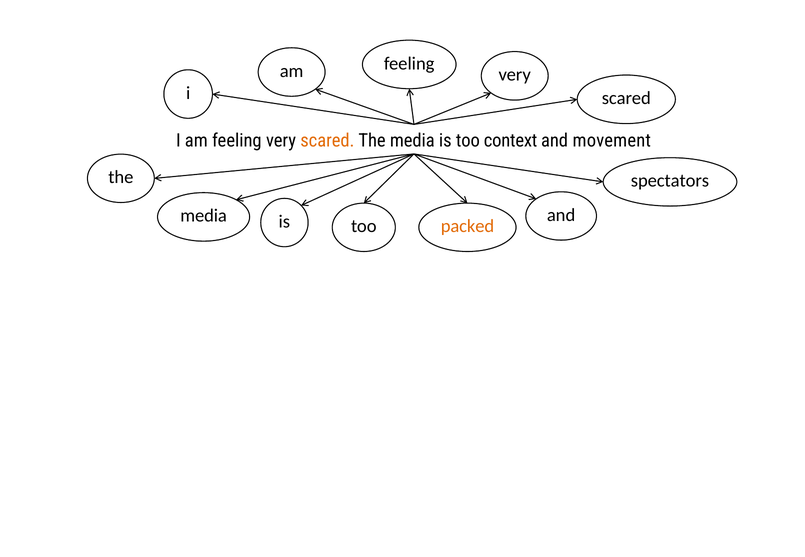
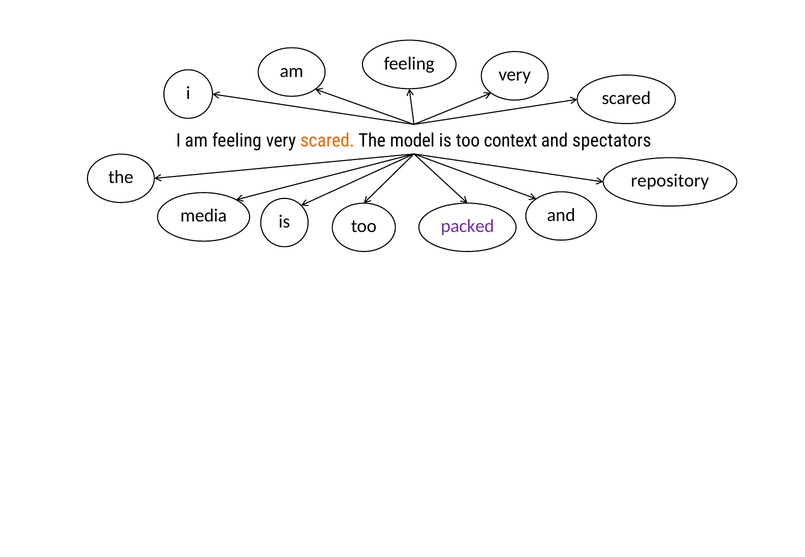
media: media -> model (412, 141)
movement: movement -> spectators (612, 141)
spectators: spectators -> repository (670, 181)
packed colour: orange -> purple (467, 226)
